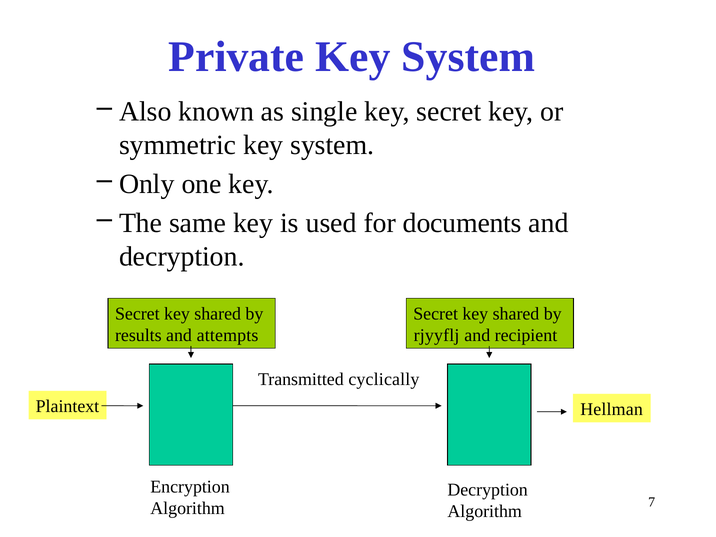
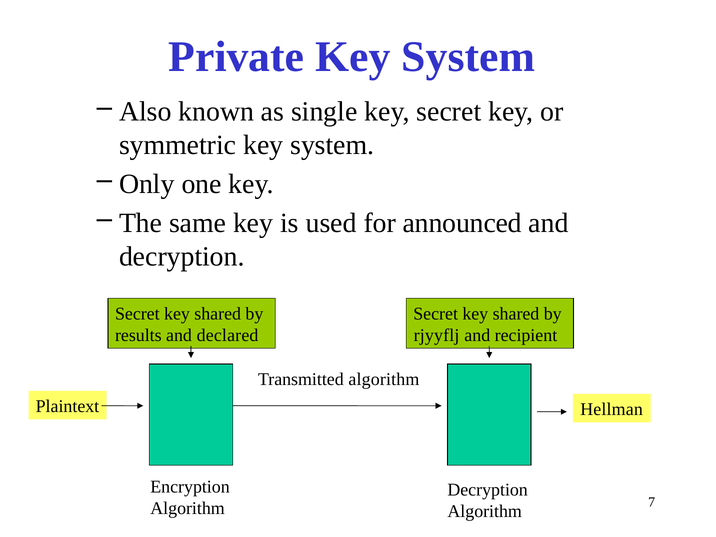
documents: documents -> announced (462, 223)
attempts: attempts -> declared (228, 335)
Transmitted cyclically: cyclically -> algorithm (384, 379)
